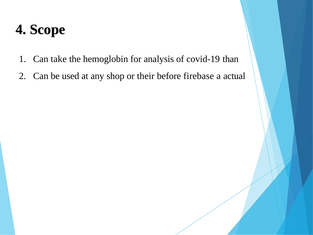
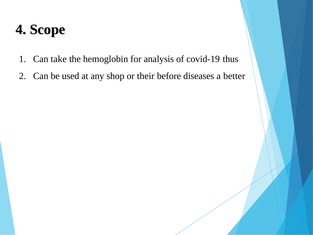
than: than -> thus (231, 59)
firebase: firebase -> diseases (199, 76)
actual: actual -> better (234, 76)
